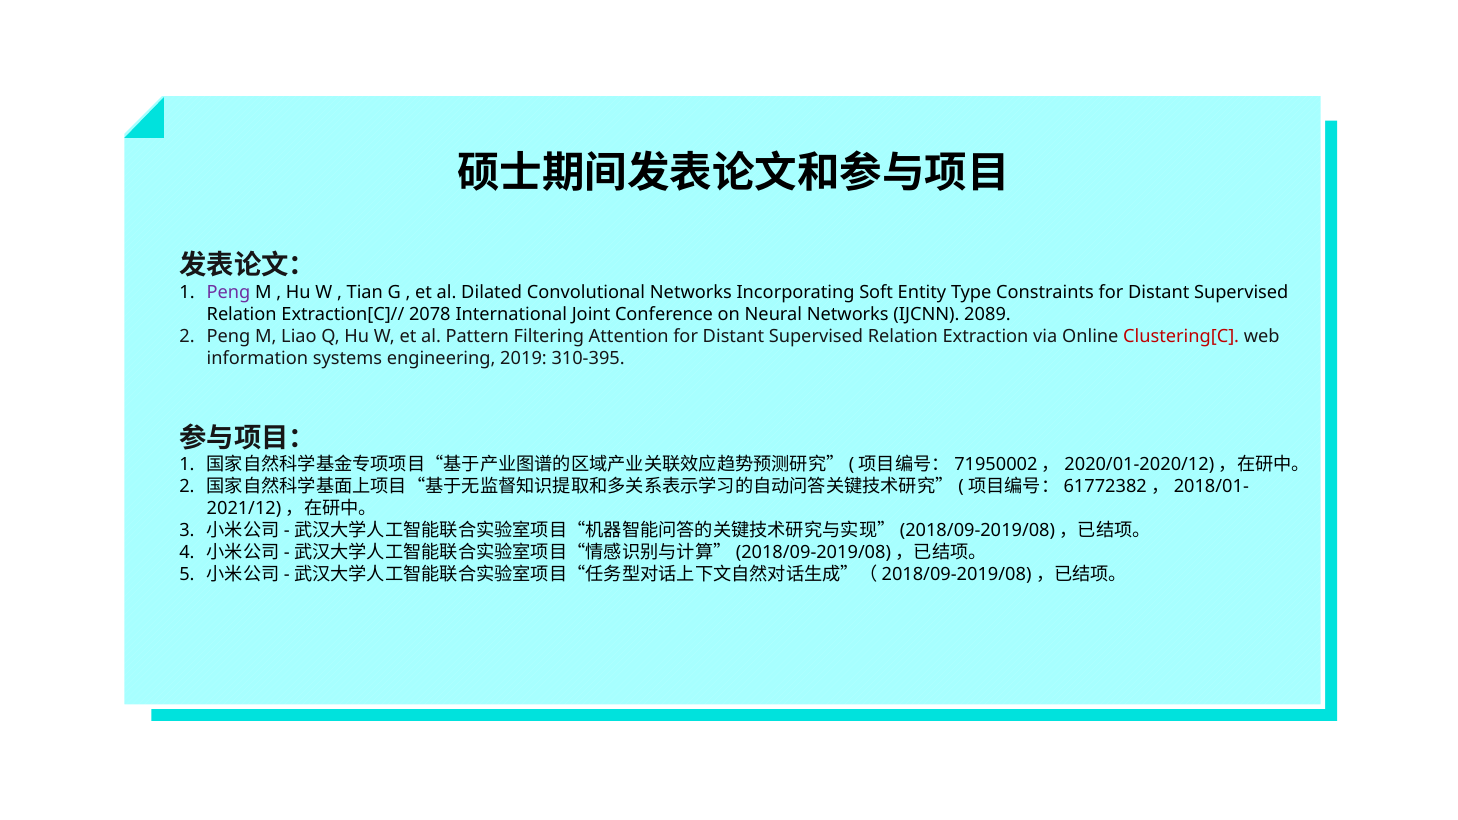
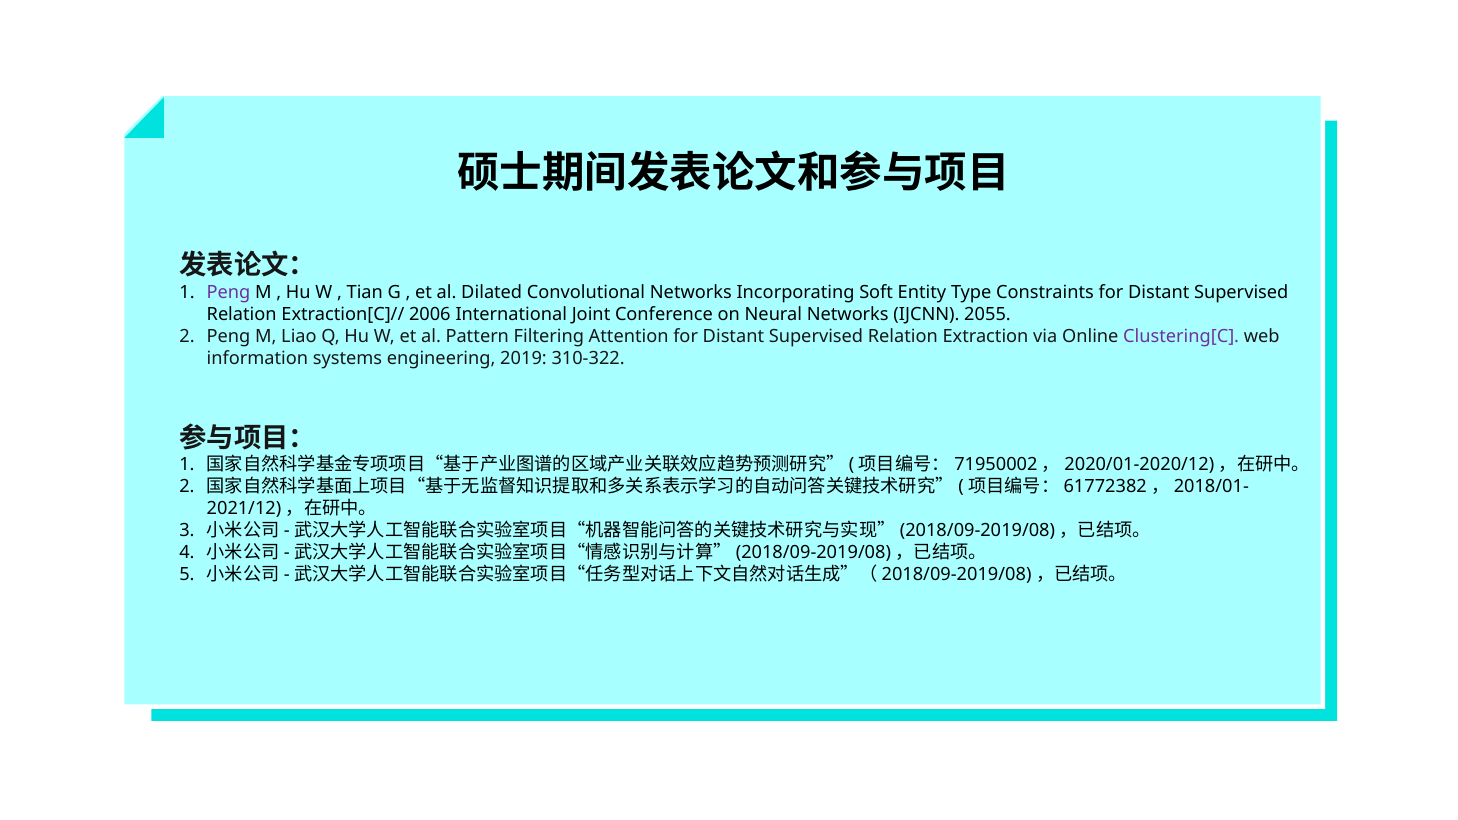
2078: 2078 -> 2006 (430, 314)
2089: 2089 -> 2055 (988, 314)
Clustering[C colour: red -> purple (1181, 336)
310-395: 310-395 -> 310-322 (588, 358)
